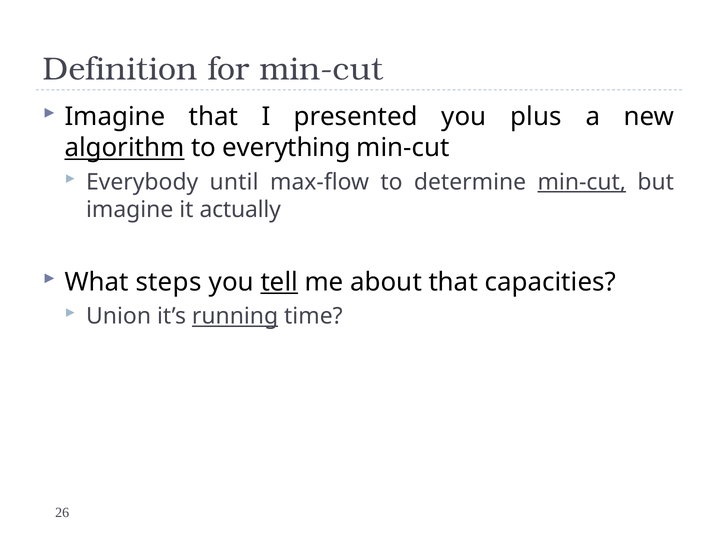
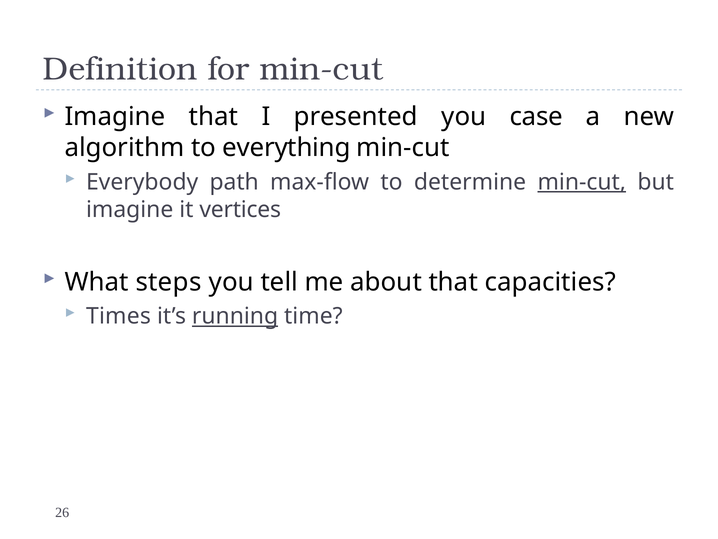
plus: plus -> case (536, 117)
algorithm underline: present -> none (124, 148)
until: until -> path (234, 182)
actually: actually -> vertices (240, 209)
tell underline: present -> none (279, 282)
Union: Union -> Times (118, 316)
